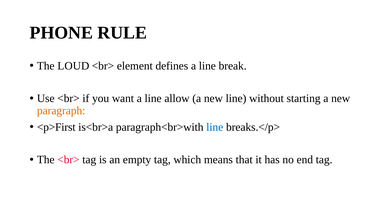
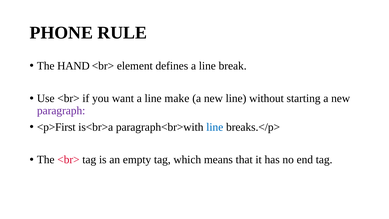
LOUD: LOUD -> HAND (73, 66)
allow: allow -> make (177, 98)
paragraph colour: orange -> purple (61, 111)
